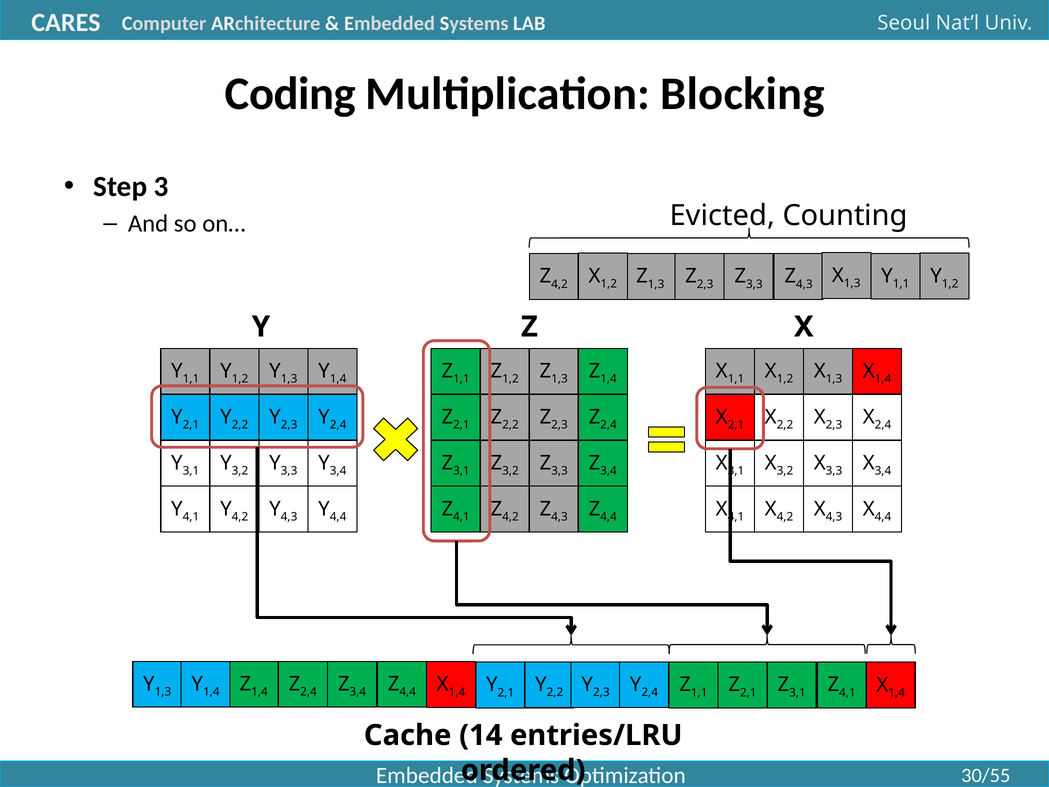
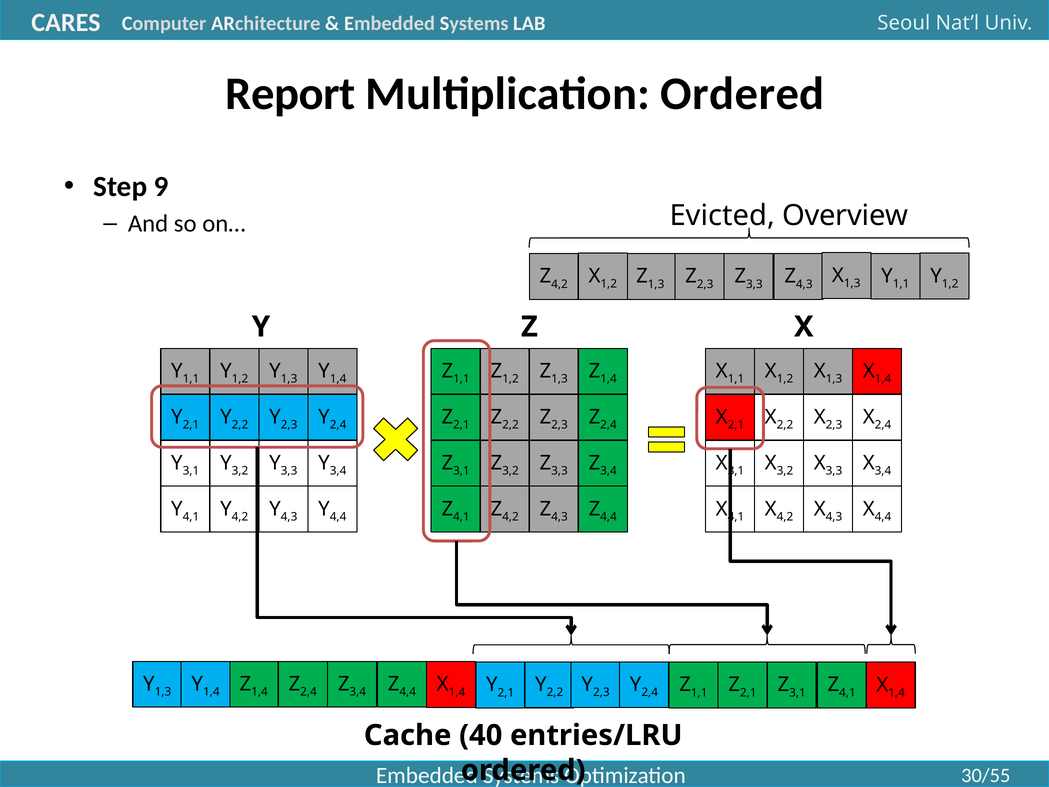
Coding: Coding -> Report (290, 94)
Multiplication Blocking: Blocking -> Ordered (742, 94)
3: 3 -> 9 (161, 187)
Counting: Counting -> Overview (845, 216)
14: 14 -> 40 (481, 735)
